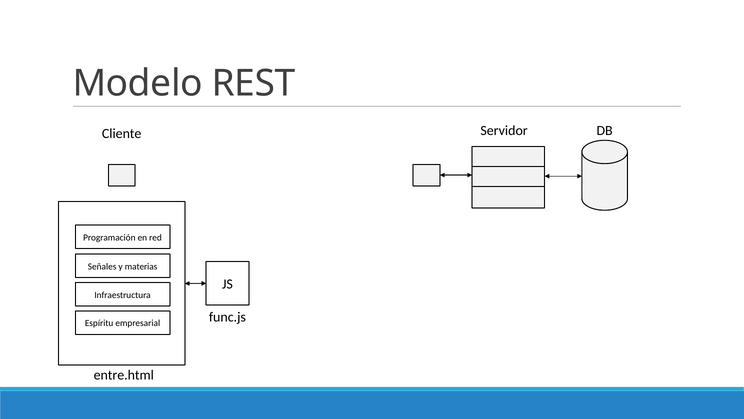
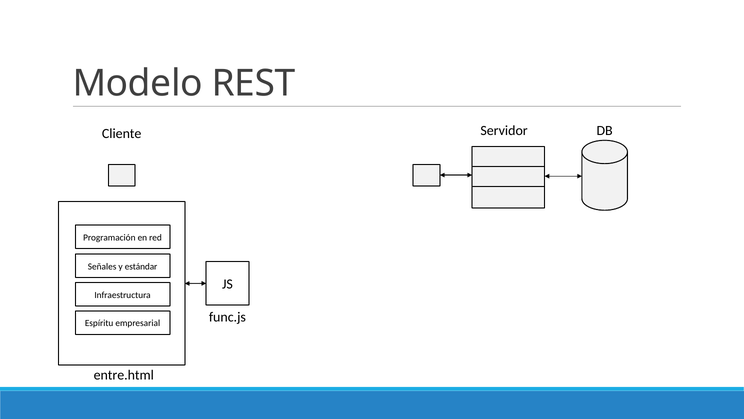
materias: materias -> estándar (141, 266)
